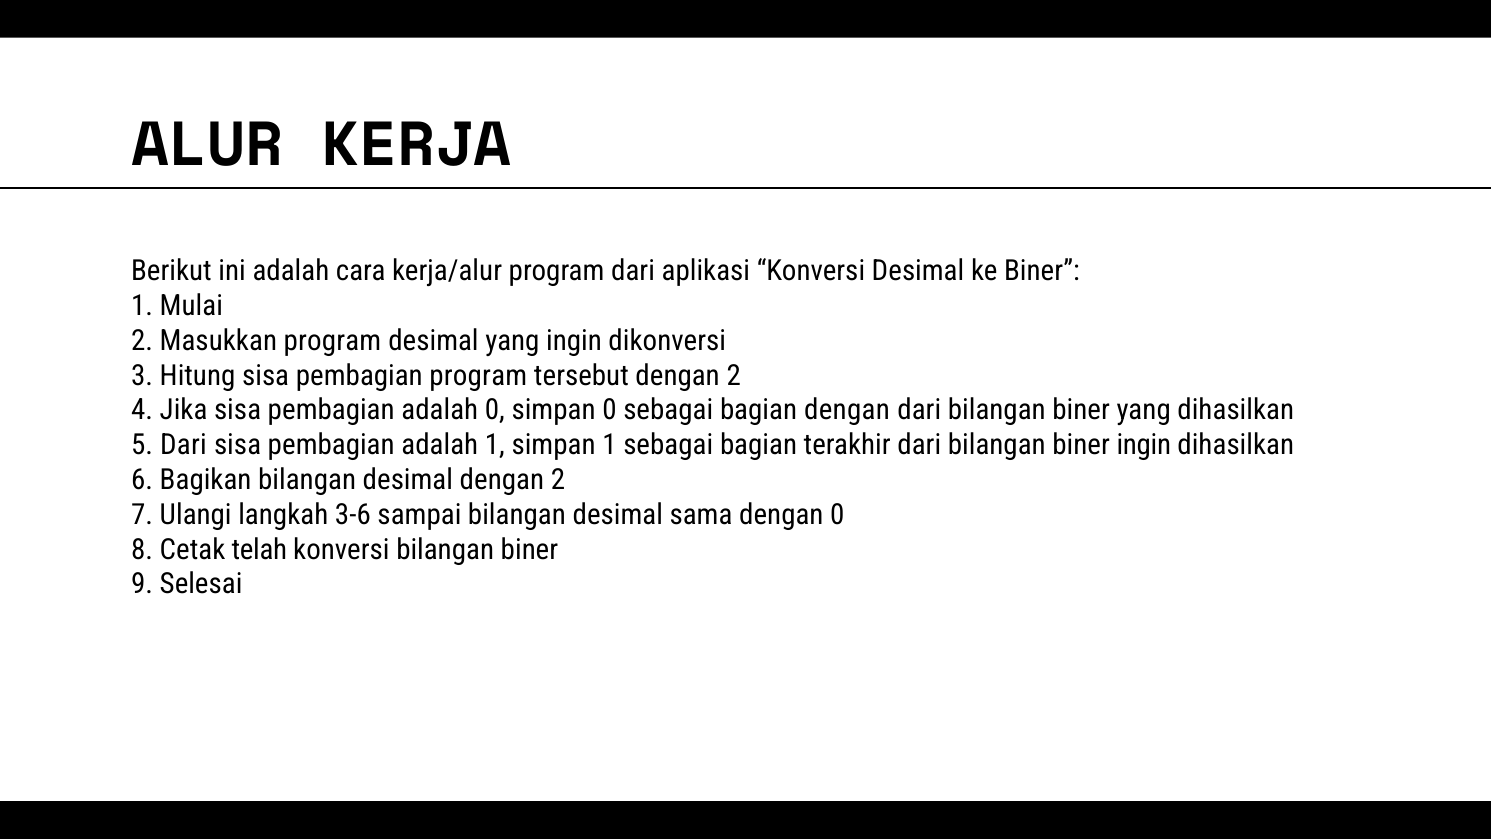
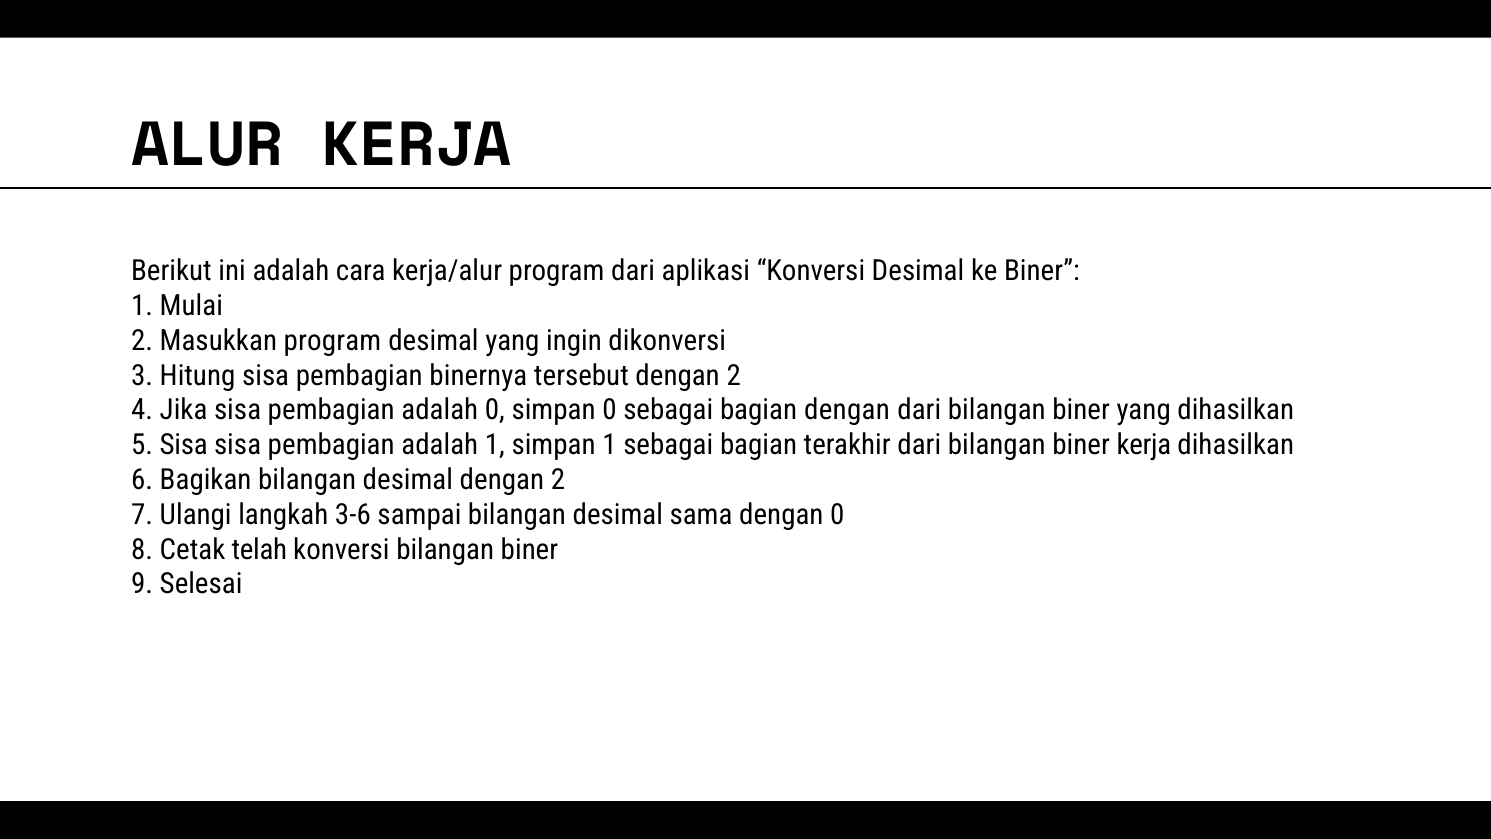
pembagian program: program -> binernya (478, 375)
5 Dari: Dari -> Sisa (184, 445)
biner ingin: ingin -> kerja (1144, 445)
